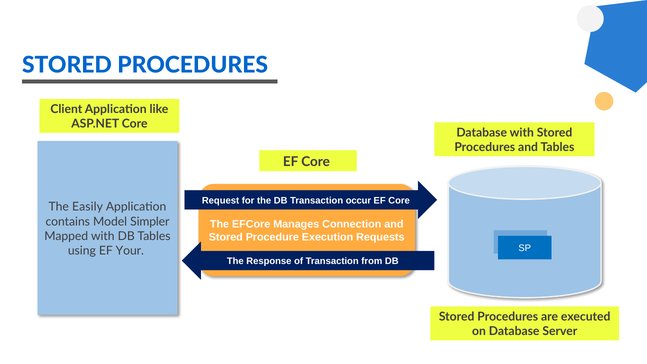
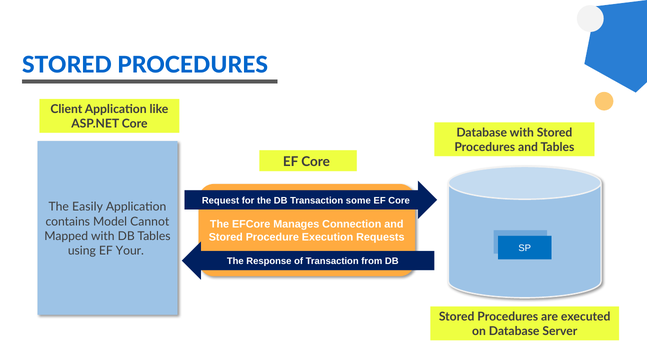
occur: occur -> some (358, 200)
Simpler: Simpler -> Cannot (150, 221)
